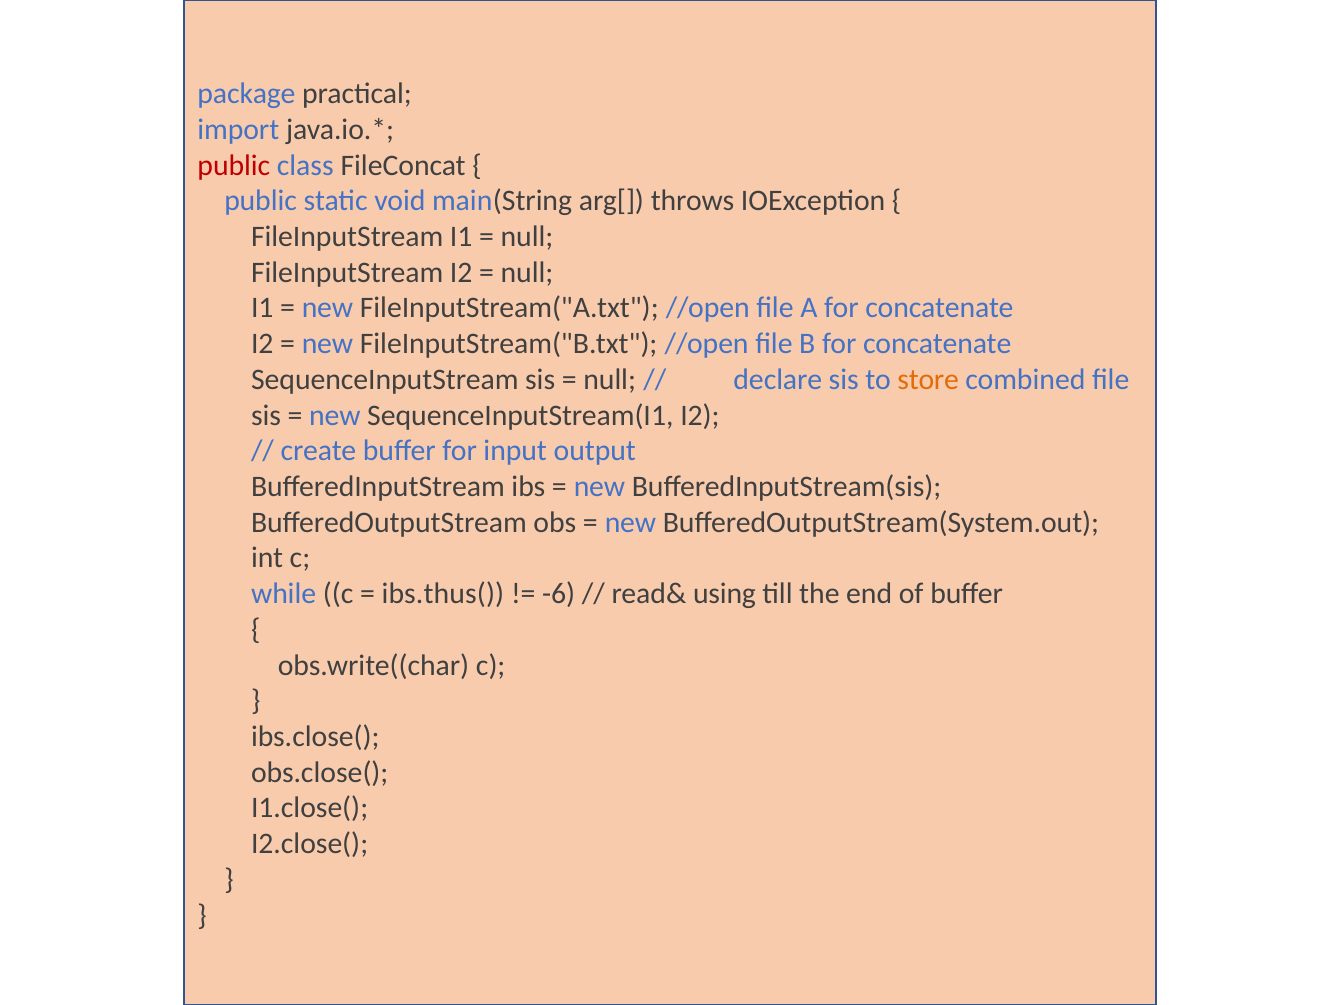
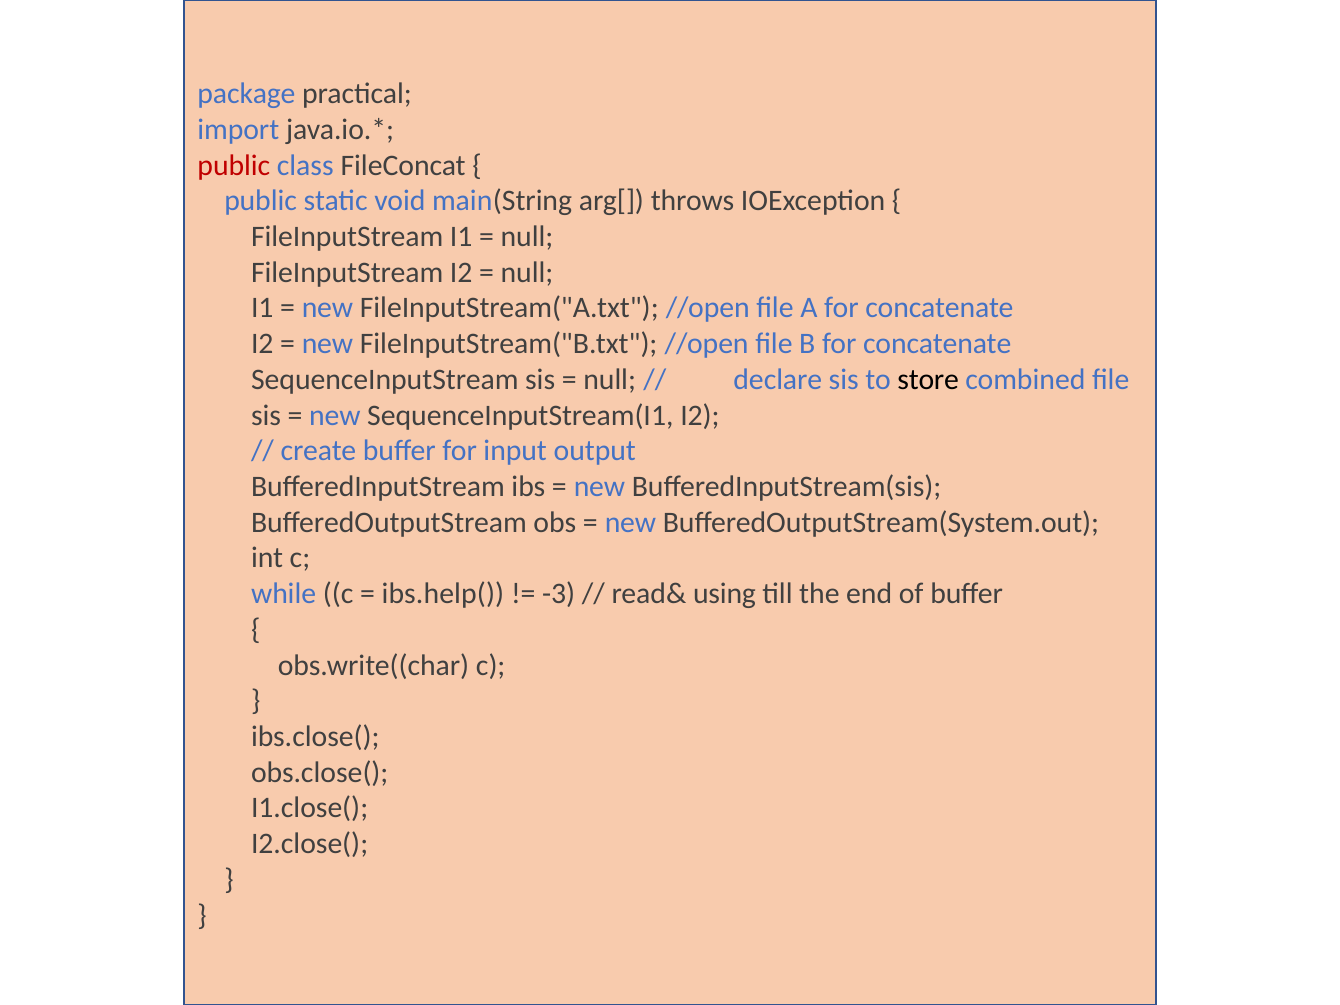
store colour: orange -> black (928, 380)
ibs.thus(: ibs.thus( -> ibs.help( (443, 594)
-6: -6 -> -3 (559, 594)
